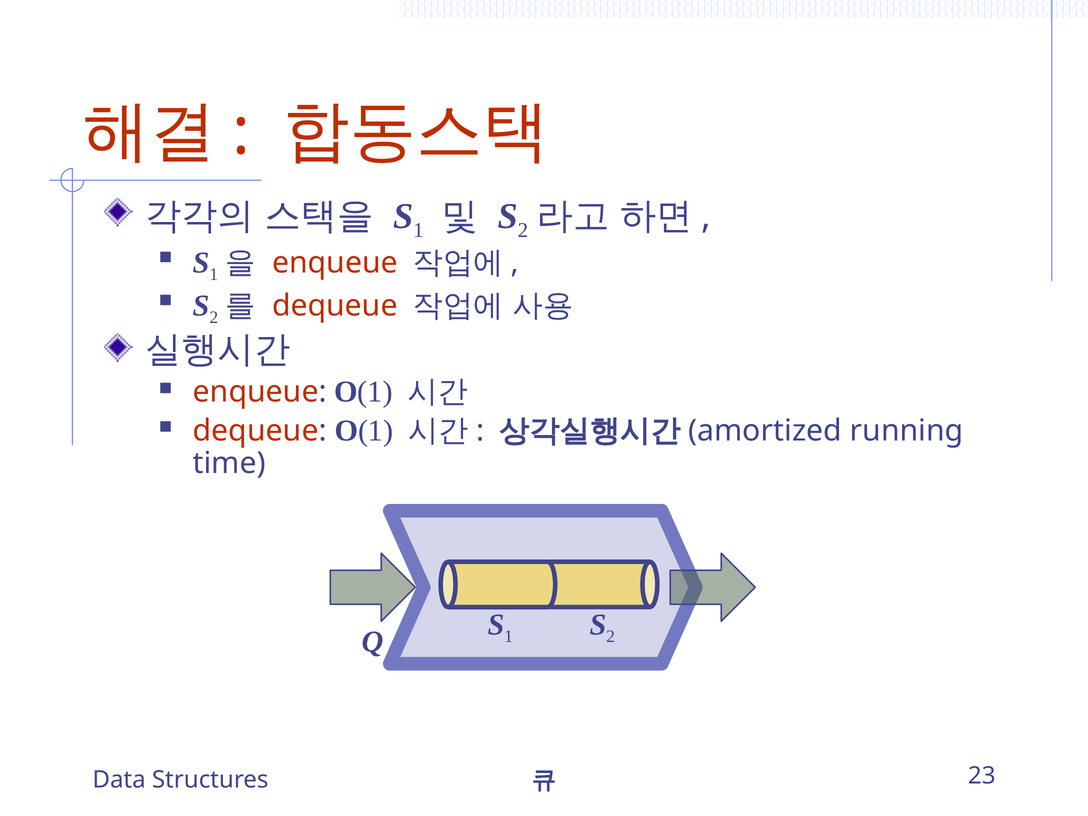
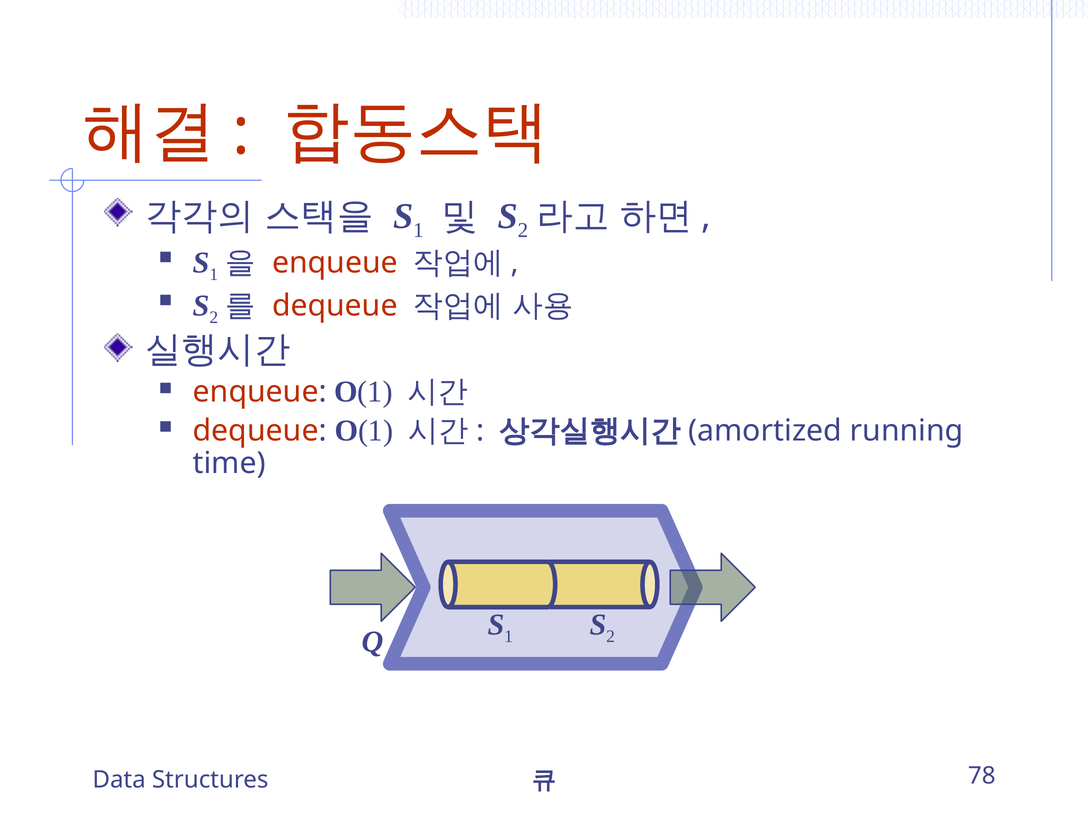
23: 23 -> 78 (982, 776)
